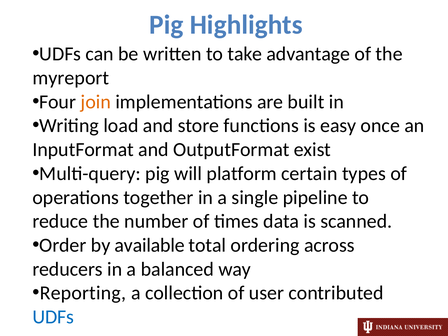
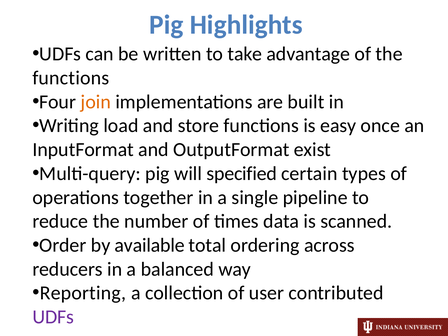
myreport: myreport -> functions (71, 78)
platform: platform -> specified (242, 174)
UDFs colour: blue -> purple (53, 317)
